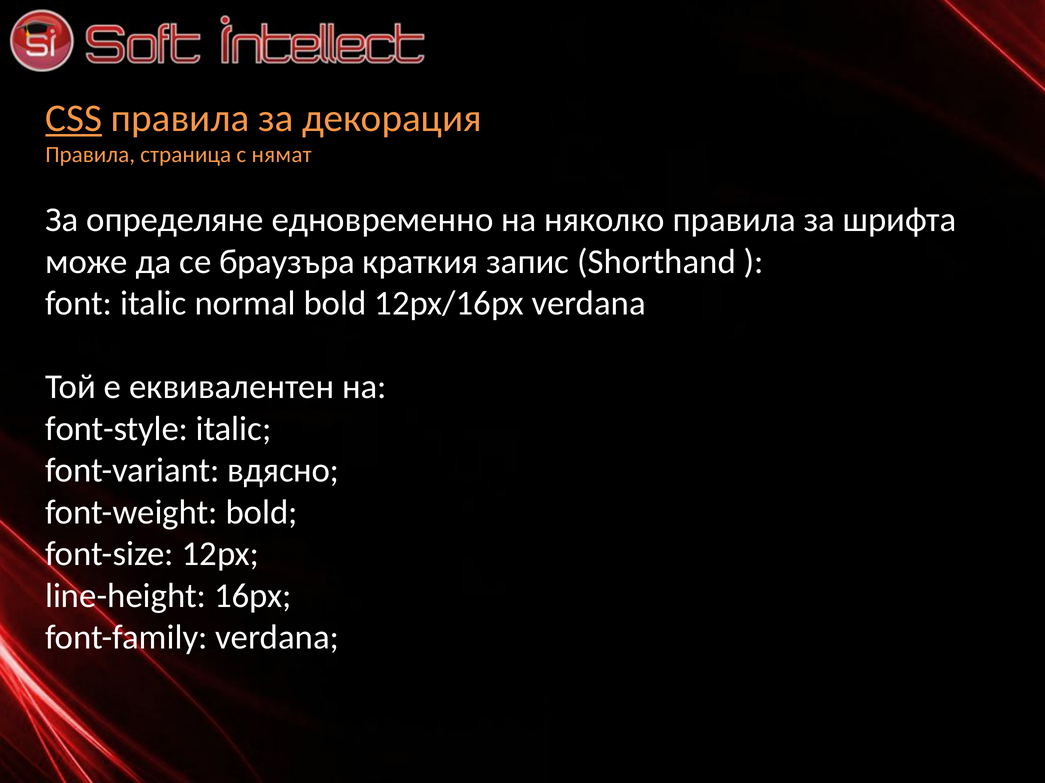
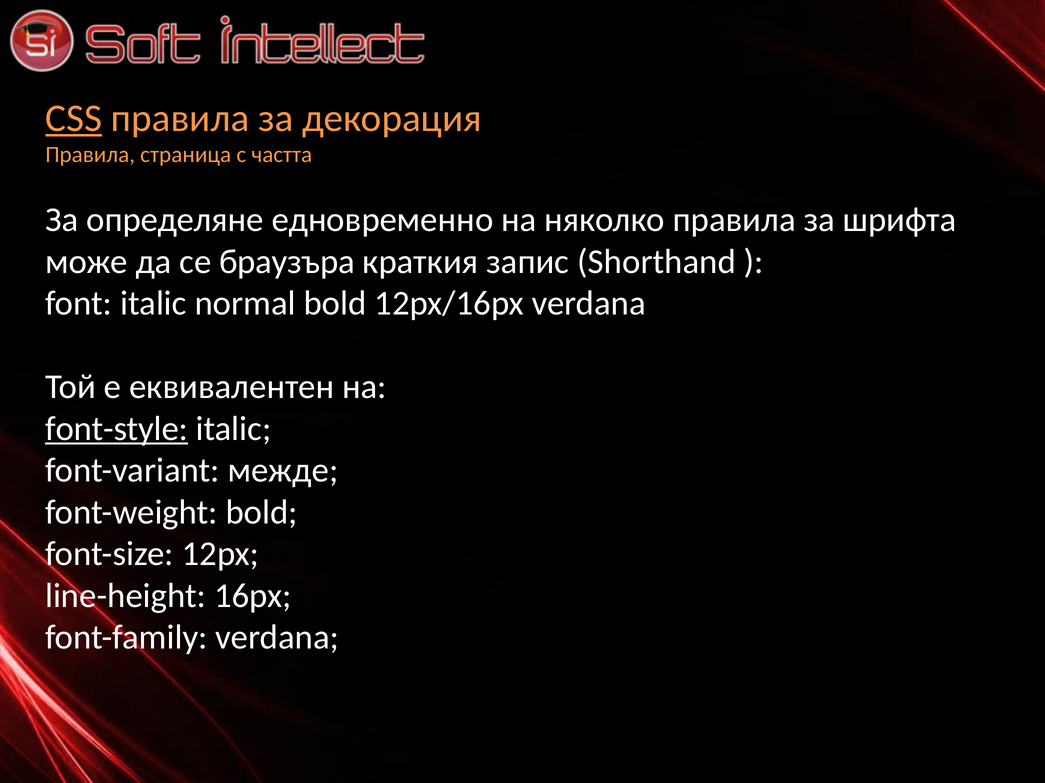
нямат: нямат -> частта (282, 155)
font-style underline: none -> present (117, 429)
вдясно: вдясно -> межде (283, 471)
